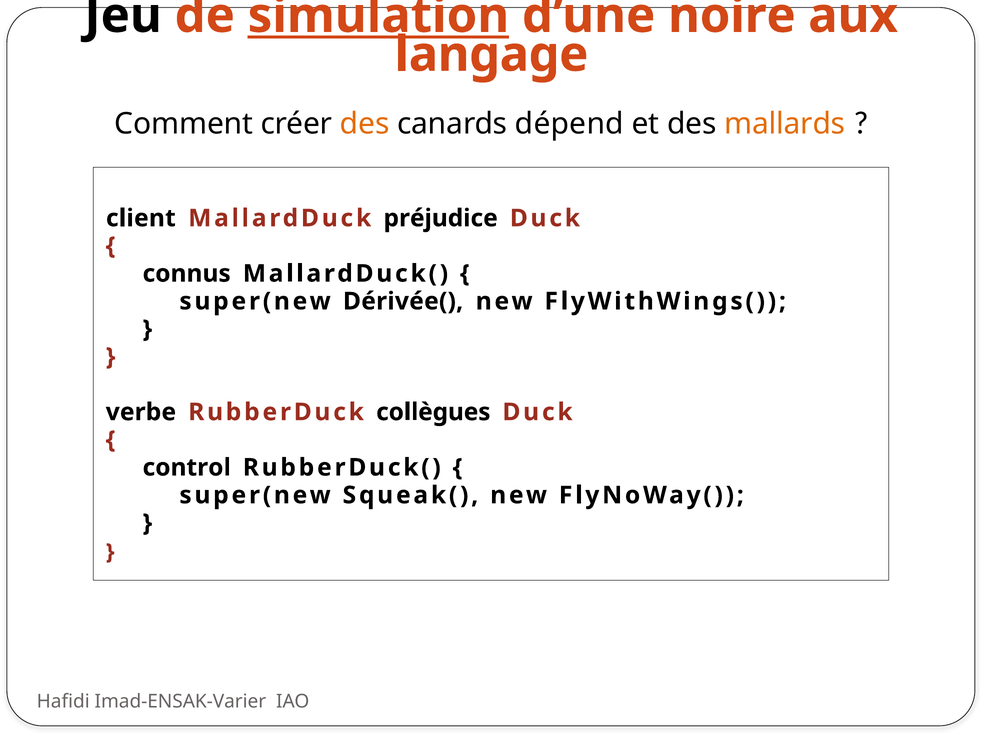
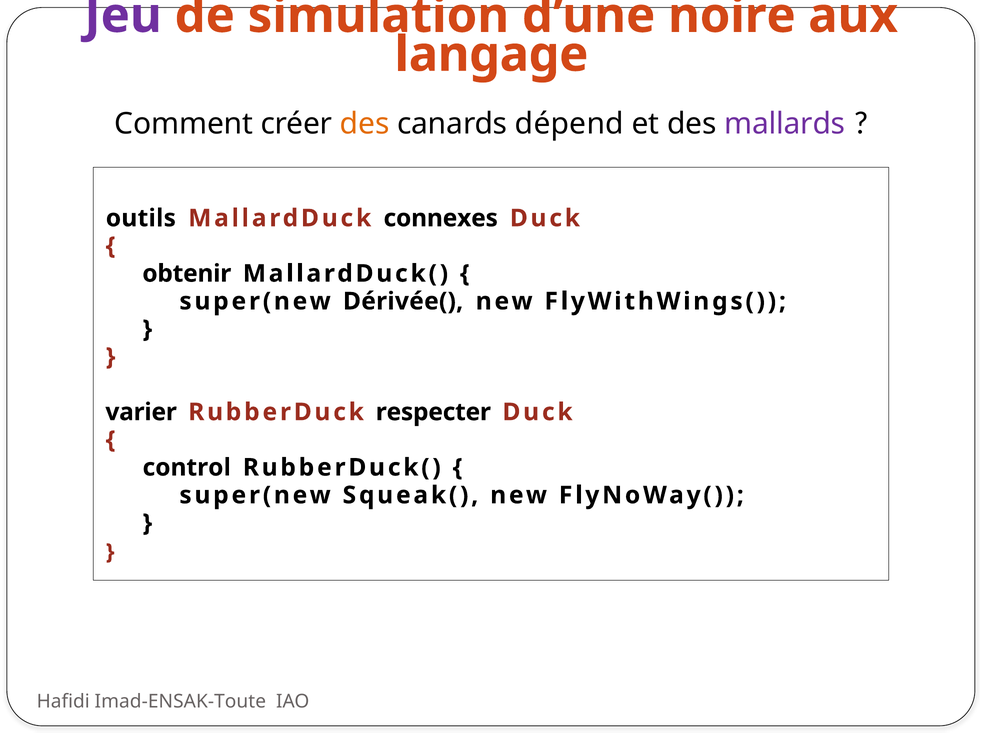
Jeu colour: black -> purple (123, 16)
simulation underline: present -> none (378, 16)
mallards colour: orange -> purple (785, 124)
client: client -> outils (141, 218)
préjudice: préjudice -> connexes (441, 218)
connus: connus -> obtenir (187, 274)
verbe: verbe -> varier (141, 412)
collègues: collègues -> respecter (433, 412)
Imad-ENSAK-Varier: Imad-ENSAK-Varier -> Imad-ENSAK-Toute (180, 702)
